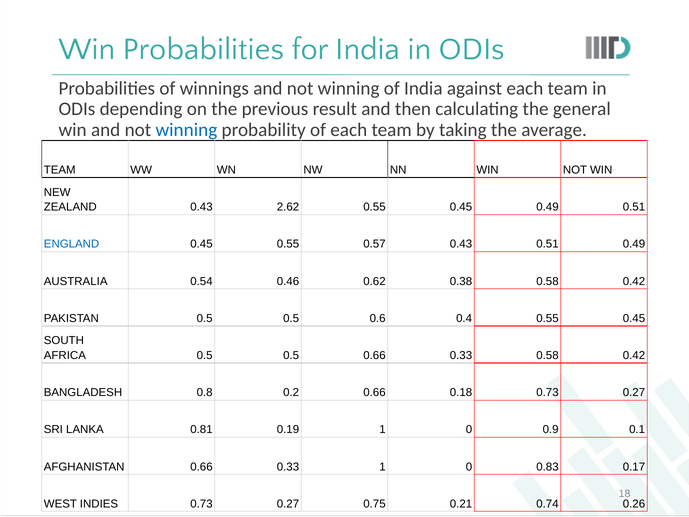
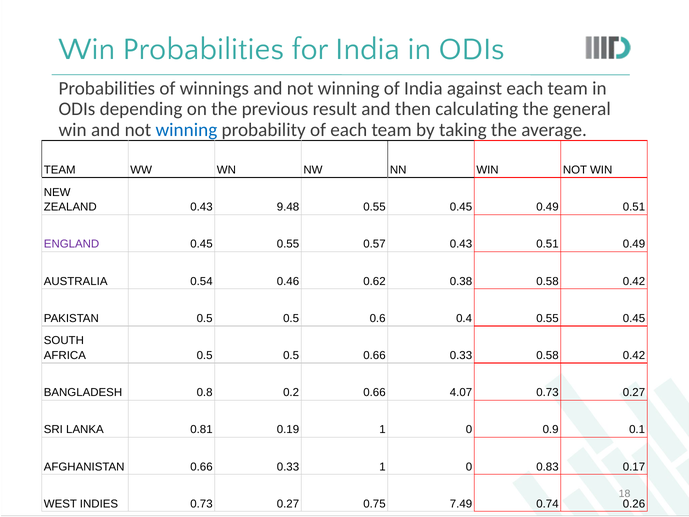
2.62: 2.62 -> 9.48 (288, 207)
ENGLAND colour: blue -> purple (72, 244)
0.18: 0.18 -> 4.07 (461, 392)
0.21: 0.21 -> 7.49 (461, 504)
